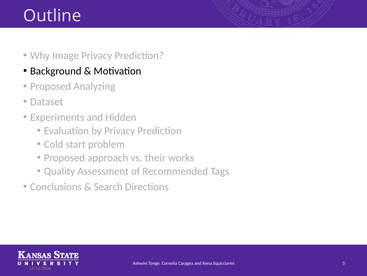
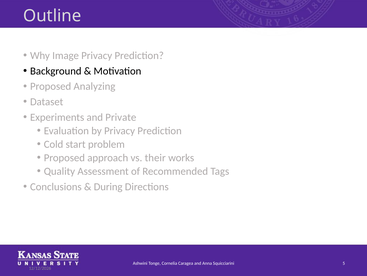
Hidden: Hidden -> Private (121, 117)
Search: Search -> During (108, 186)
